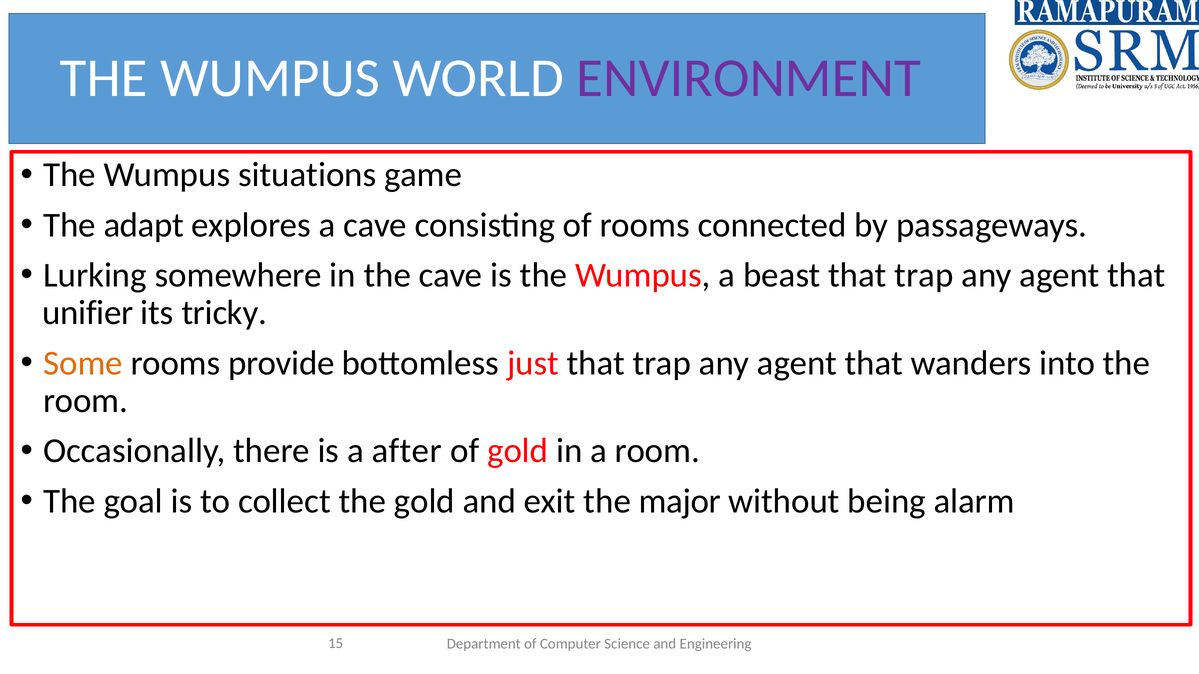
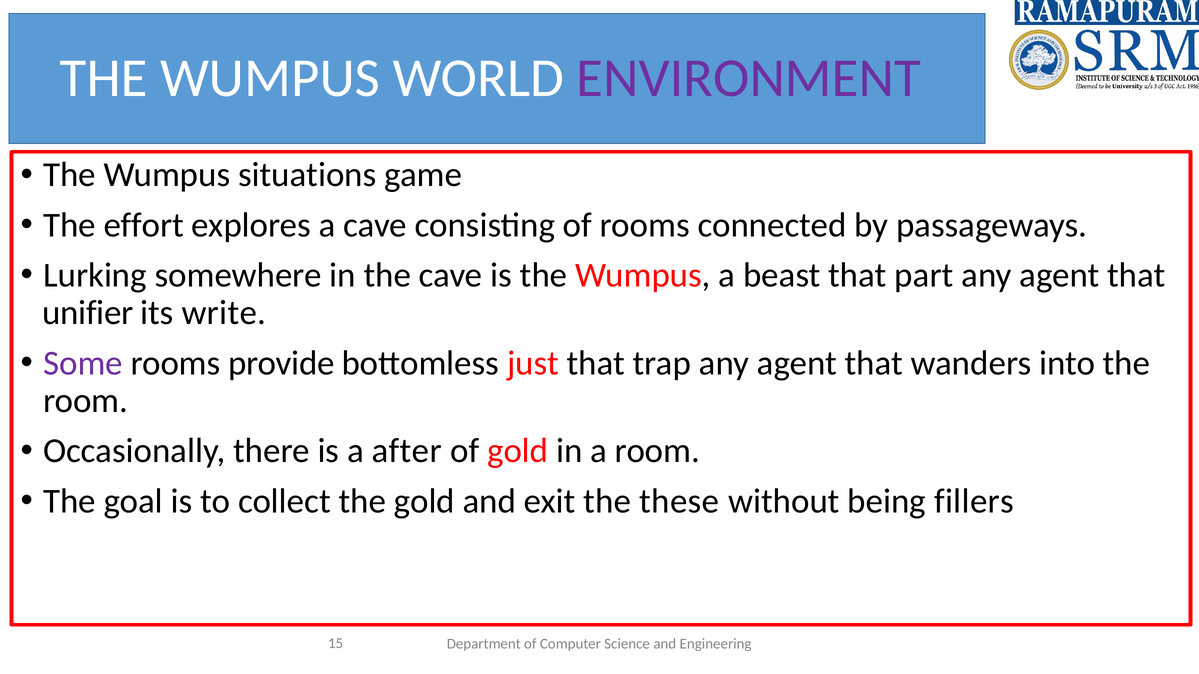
adapt: adapt -> effort (144, 225)
beast that trap: trap -> part (924, 275)
tricky: tricky -> write (224, 313)
Some colour: orange -> purple (83, 363)
major: major -> these (679, 501)
alarm: alarm -> fillers (974, 501)
